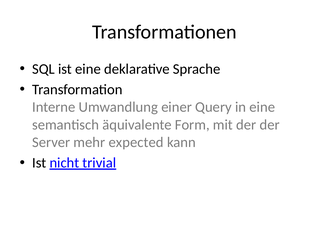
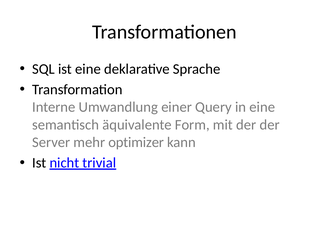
expected: expected -> optimizer (136, 142)
